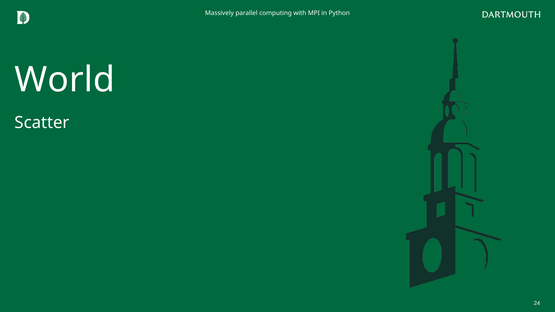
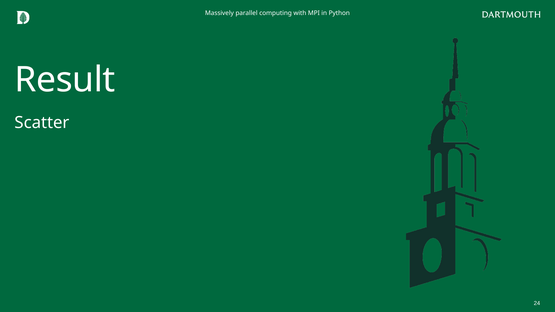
World: World -> Result (65, 80)
